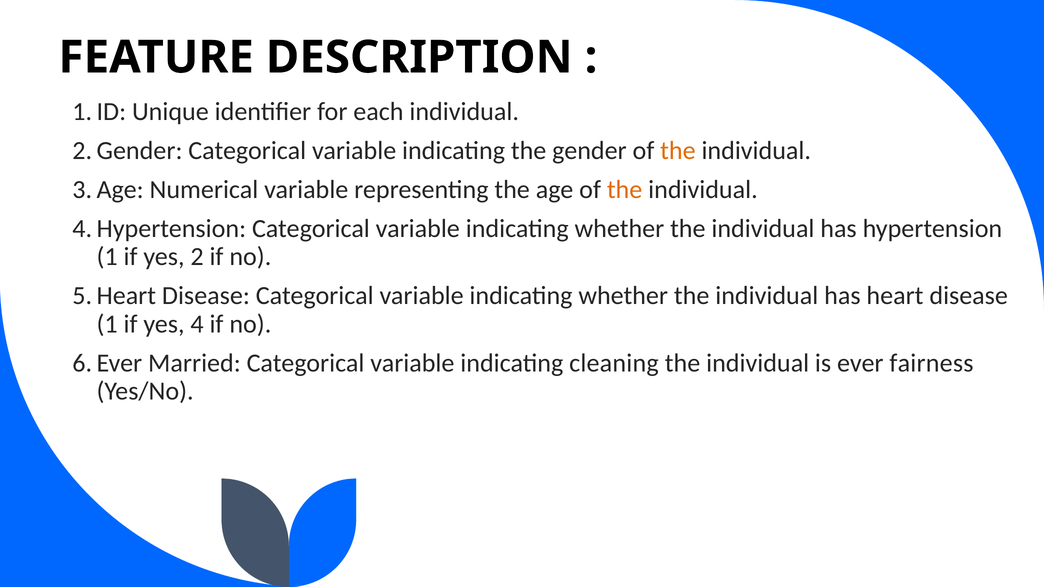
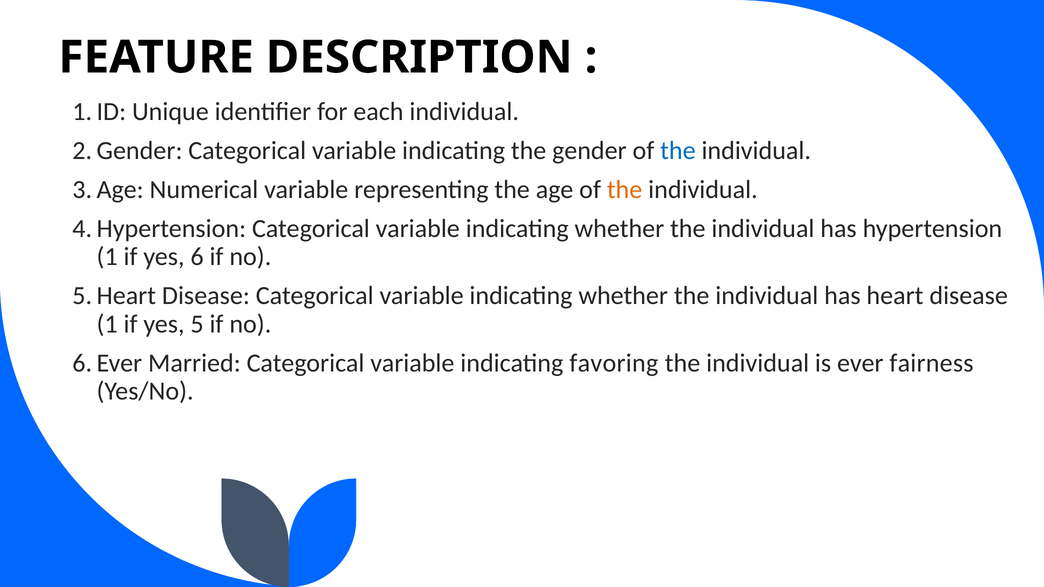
the colour: orange -> blue (678, 151)
2: 2 -> 6 (197, 257)
4: 4 -> 5 (197, 324)
cleaning: cleaning -> favoring (614, 363)
